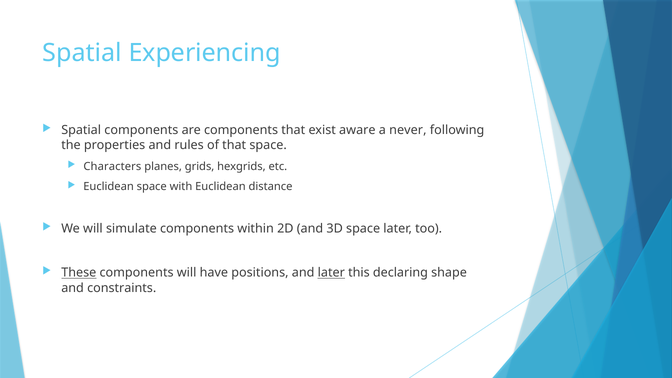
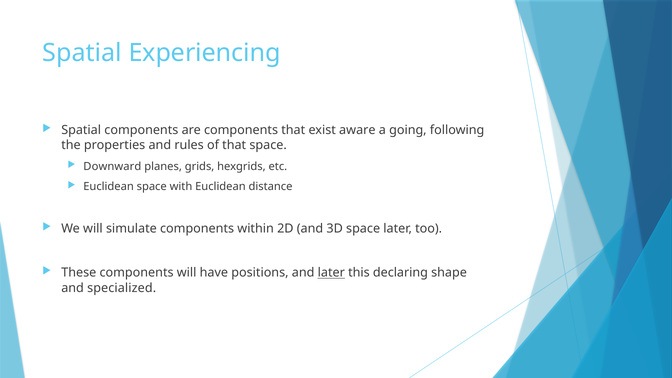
never: never -> going (408, 130)
Characters: Characters -> Downward (112, 166)
These underline: present -> none (79, 273)
constraints: constraints -> specialized (122, 288)
